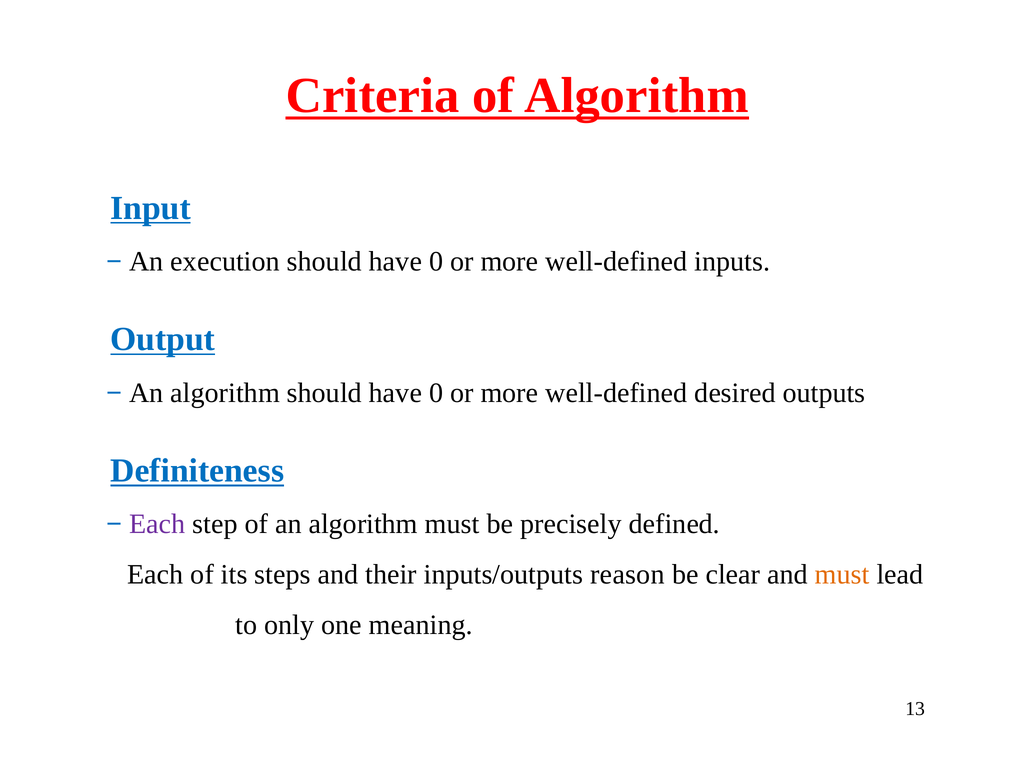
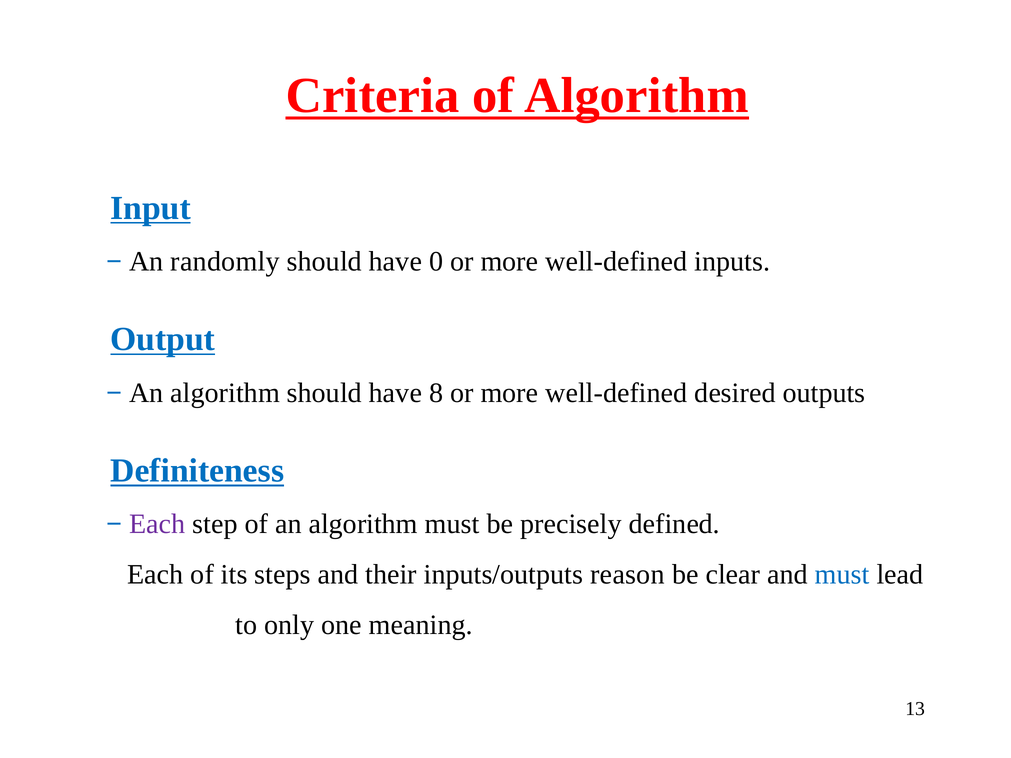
execution: execution -> randomly (225, 261)
algorithm should have 0: 0 -> 8 (436, 393)
must colour: orange -> blue (842, 575)
